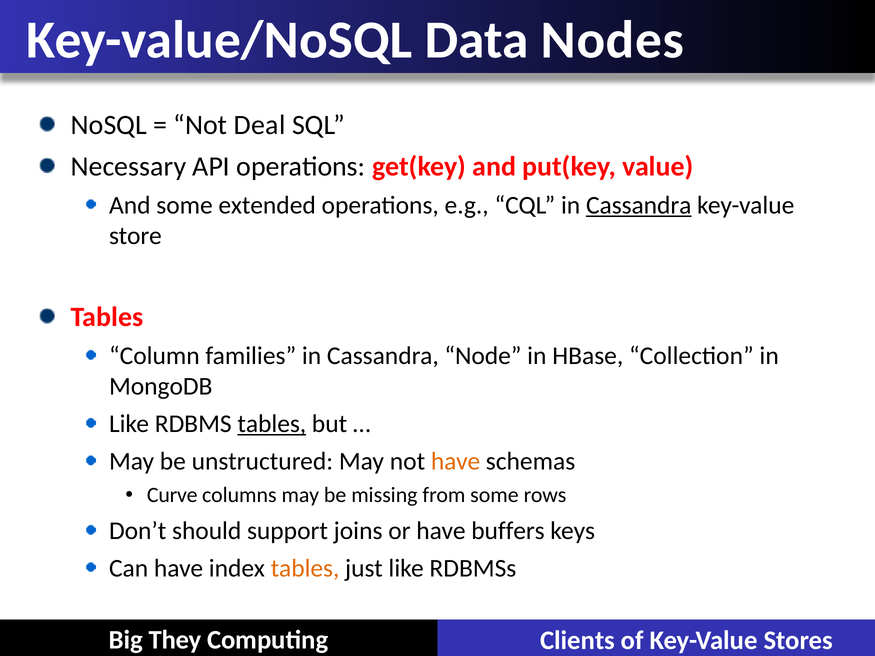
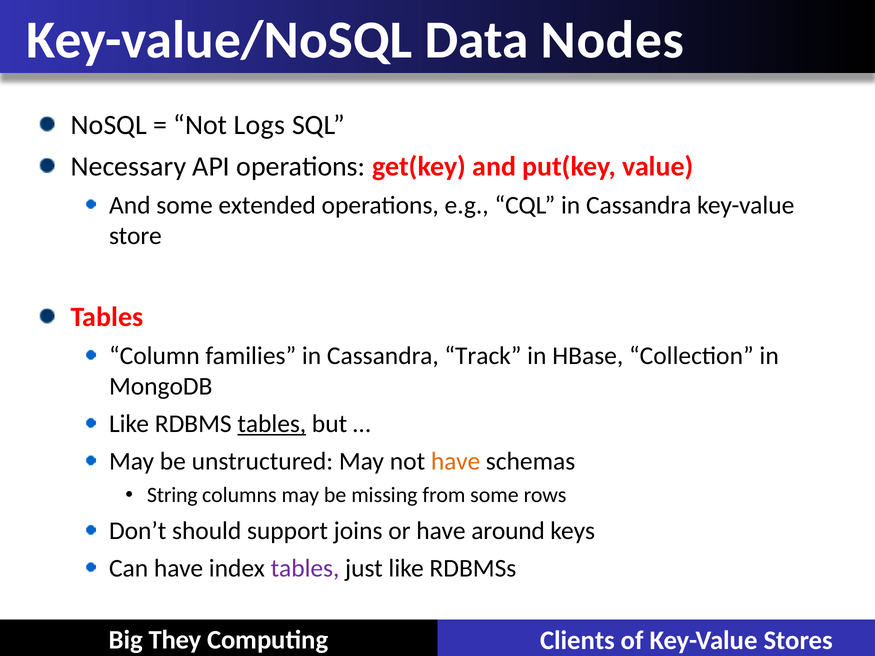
Deal: Deal -> Logs (260, 125)
Cassandra underline: present -> none (639, 205)
Node: Node -> Track (483, 356)
Curve: Curve -> String (172, 495)
buffers: buffers -> around (508, 531)
tables colour: orange -> purple (305, 568)
